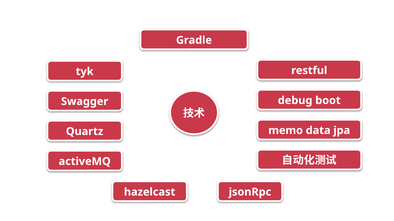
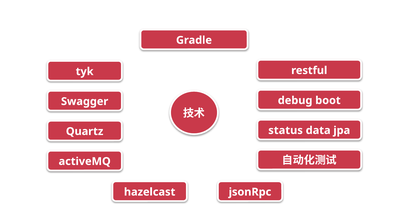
memo: memo -> status (286, 131)
